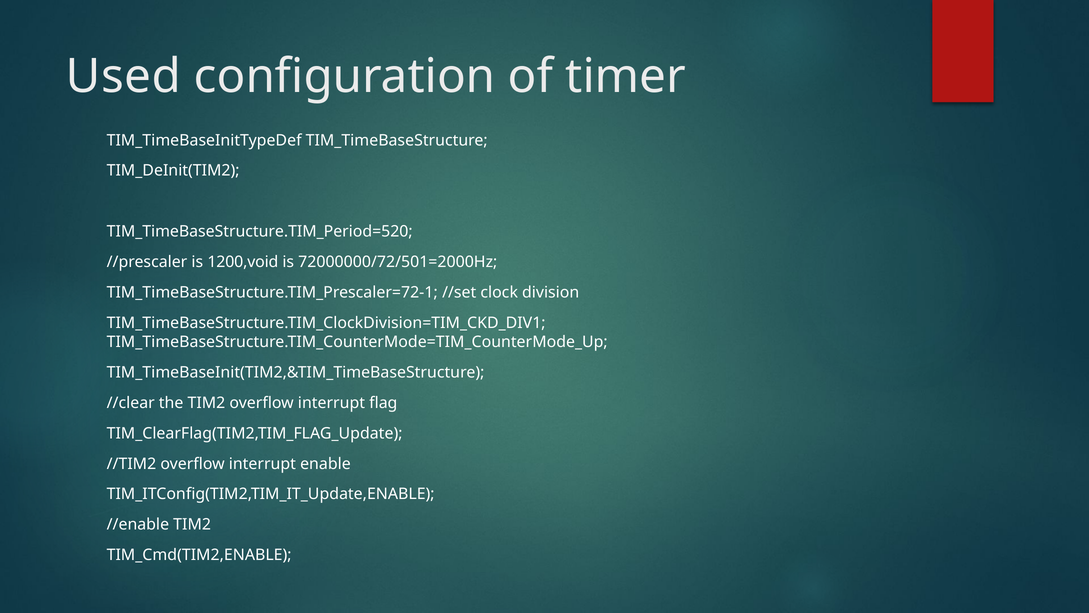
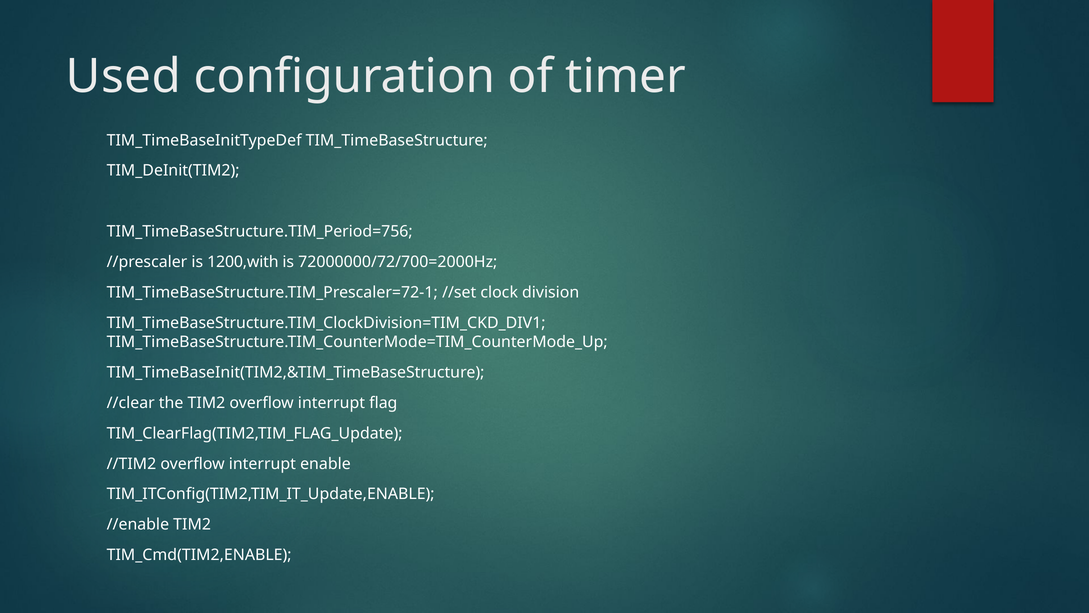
TIM_TimeBaseStructure.TIM_Period=520: TIM_TimeBaseStructure.TIM_Period=520 -> TIM_TimeBaseStructure.TIM_Period=756 (260, 231)
1200,void: 1200,void -> 1200,with (243, 262)
72000000/72/501=2000Hz: 72000000/72/501=2000Hz -> 72000000/72/700=2000Hz (398, 262)
